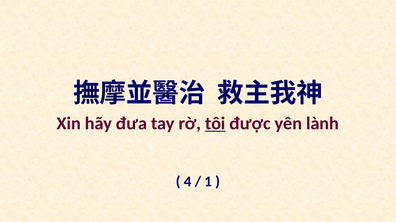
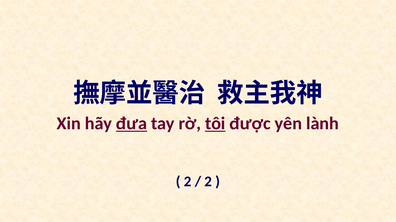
đưa underline: none -> present (131, 124)
4: 4 -> 2 (188, 182)
1: 1 -> 2 (208, 182)
